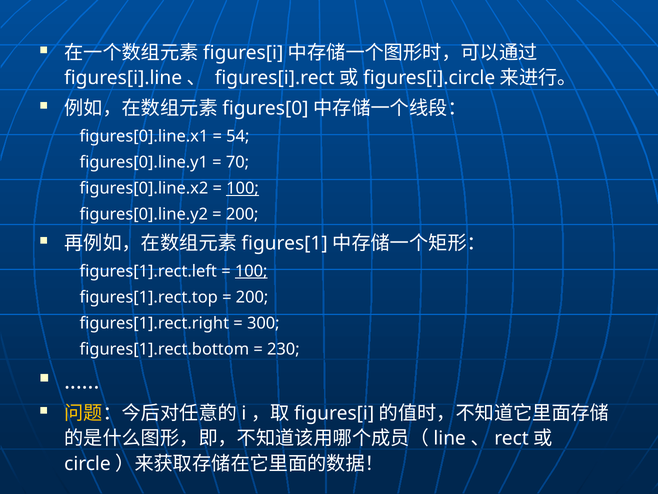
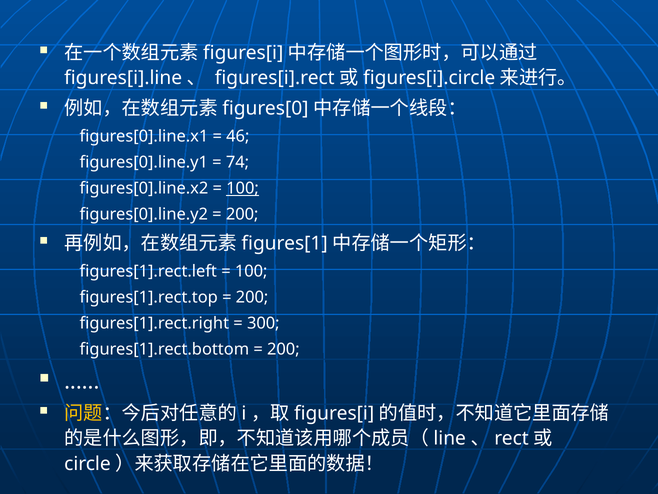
54: 54 -> 46 (238, 136)
70: 70 -> 74 (238, 162)
100 underline: present -> none (251, 271)
230: 230 -> 200 (283, 349)
